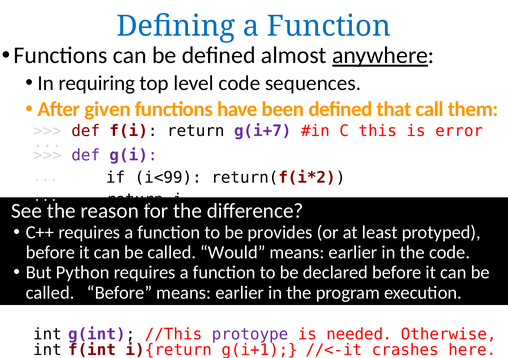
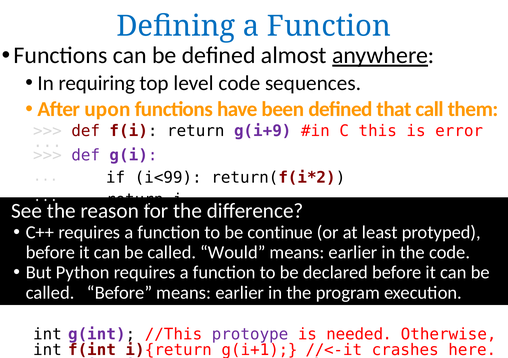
given: given -> upon (107, 109)
g(i+7: g(i+7 -> g(i+9 (263, 131)
provides: provides -> continue (280, 232)
